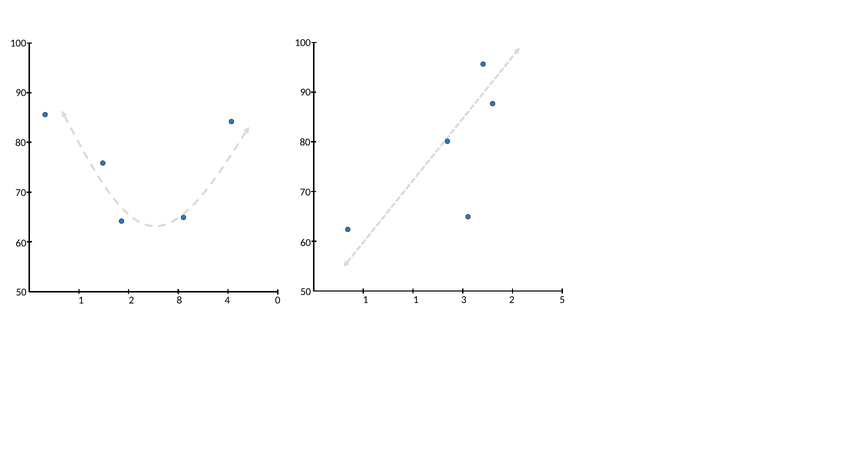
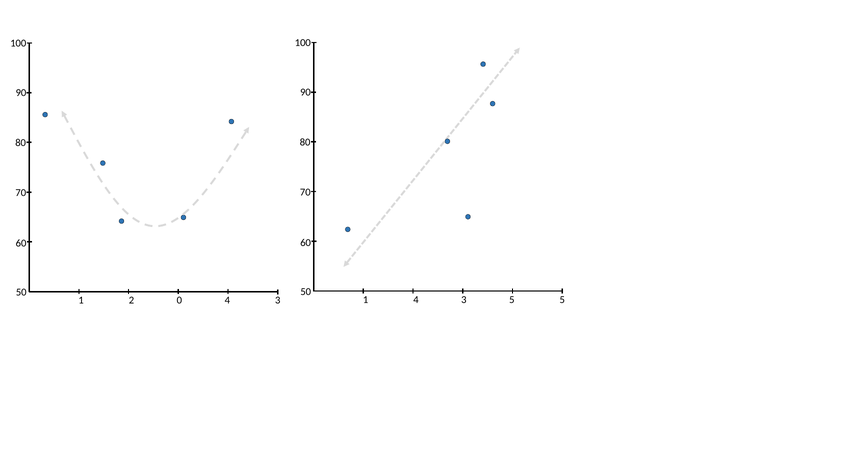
1 1: 1 -> 4 (416, 299)
3 2: 2 -> 5 (512, 299)
8: 8 -> 0 (179, 300)
0: 0 -> 3 (278, 300)
